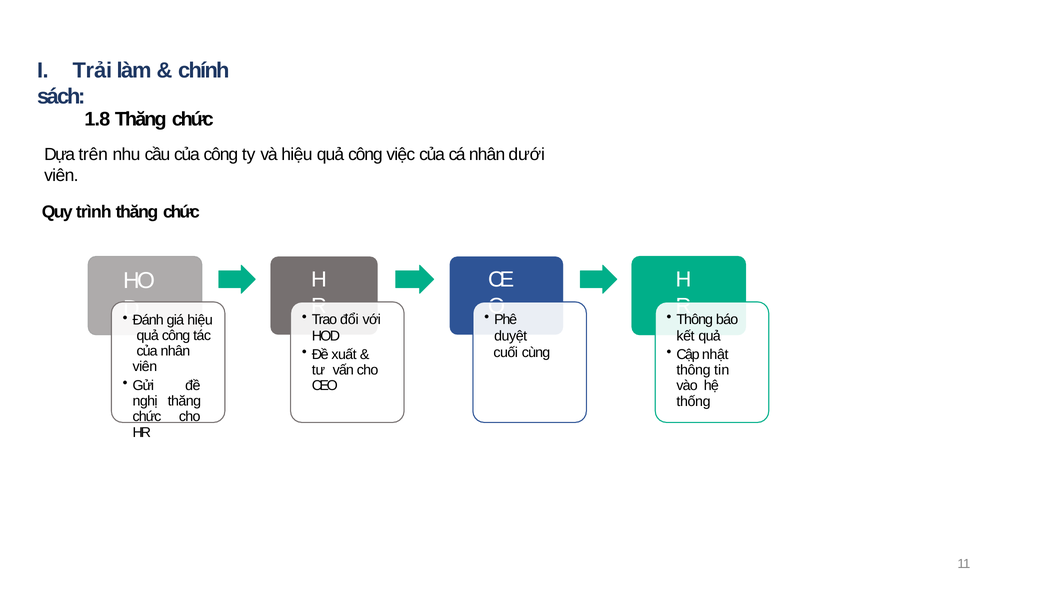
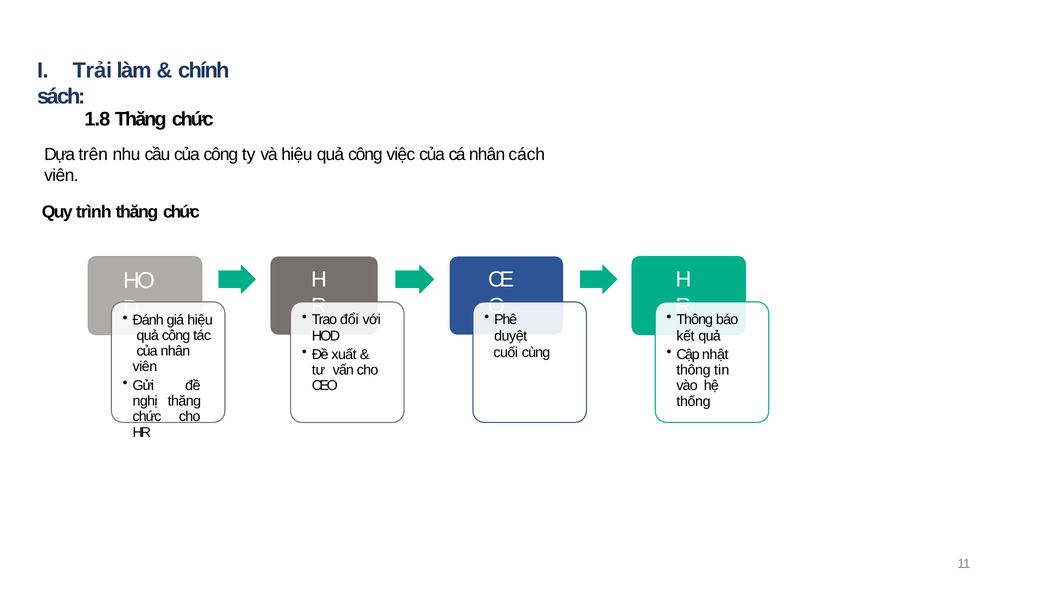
dưới: dưới -> cách (527, 155)
